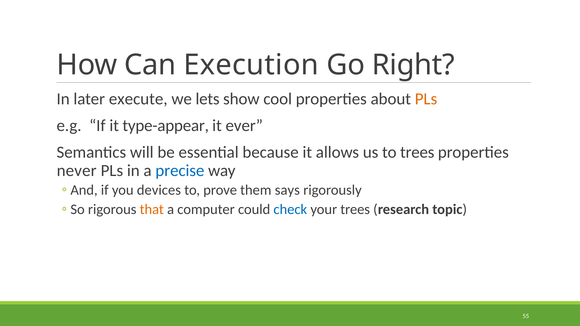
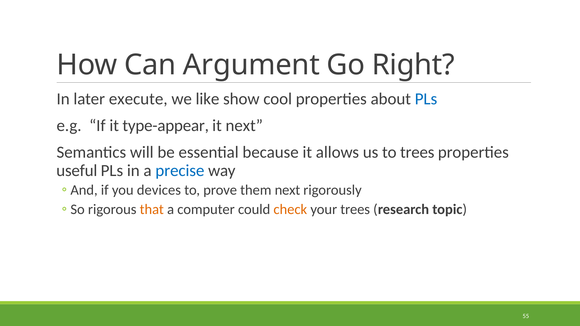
Execution: Execution -> Argument (251, 65)
lets: lets -> like (207, 99)
PLs colour: orange -> blue (426, 99)
it ever: ever -> next (244, 126)
never: never -> useful (77, 171)
them says: says -> next (287, 190)
check colour: blue -> orange (290, 209)
